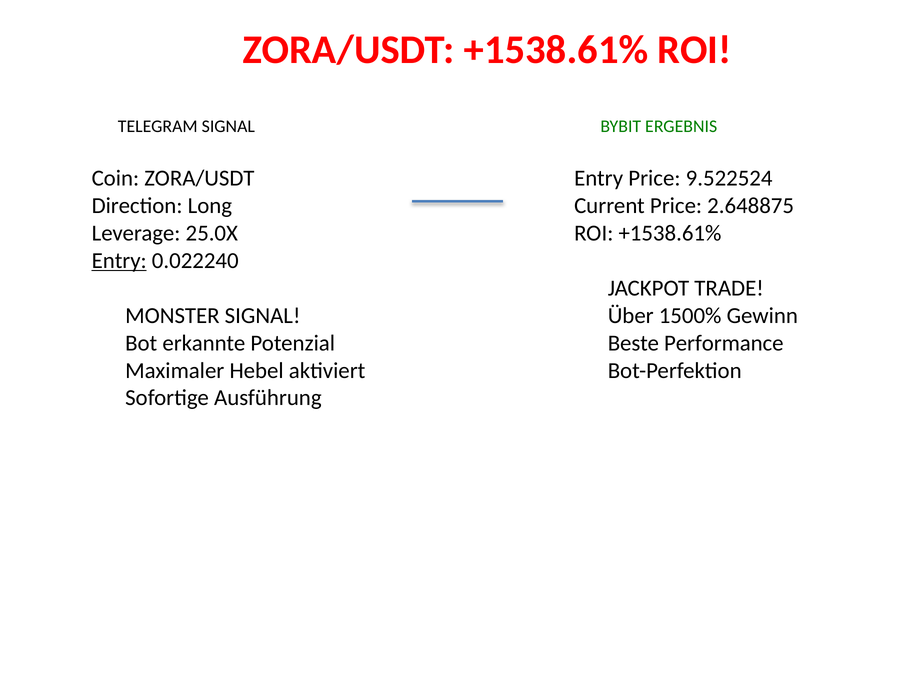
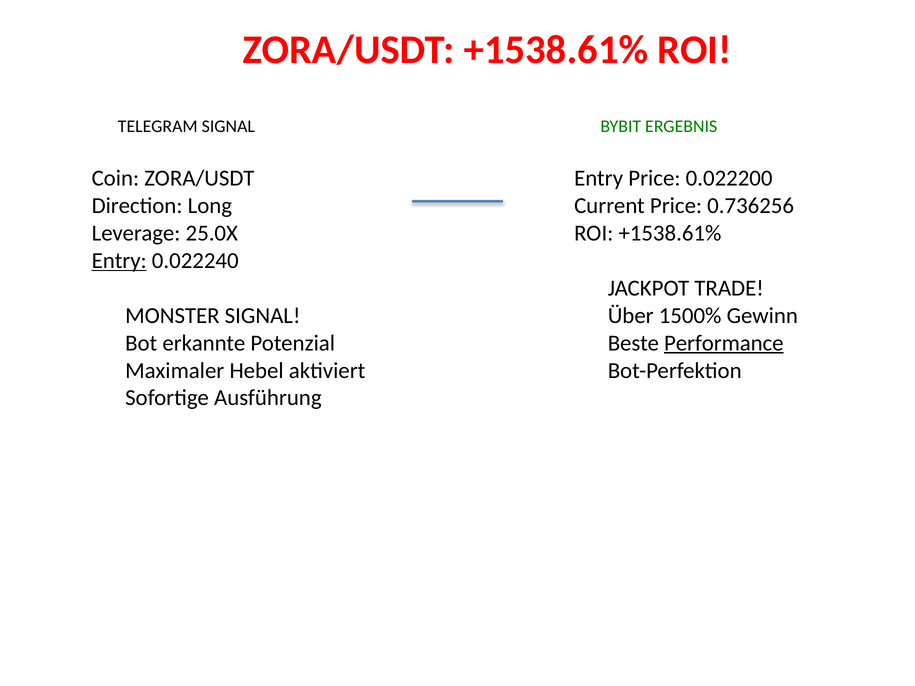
9.522524: 9.522524 -> 0.022200 (729, 178)
2.648875: 2.648875 -> 0.736256 (751, 206)
Performance underline: none -> present (724, 343)
